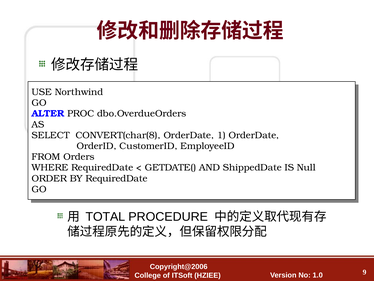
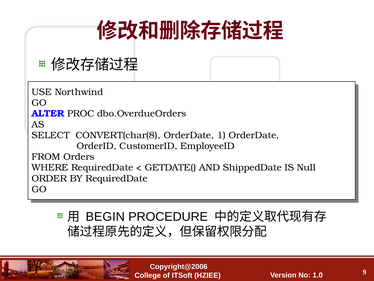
TOTAL: TOTAL -> BEGIN (105, 216)
